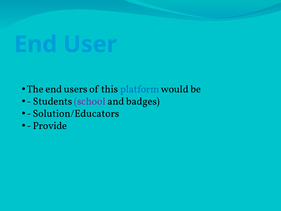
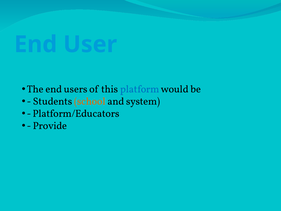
school colour: purple -> orange (90, 101)
badges: badges -> system (143, 101)
Solution/Educators: Solution/Educators -> Platform/Educators (76, 113)
